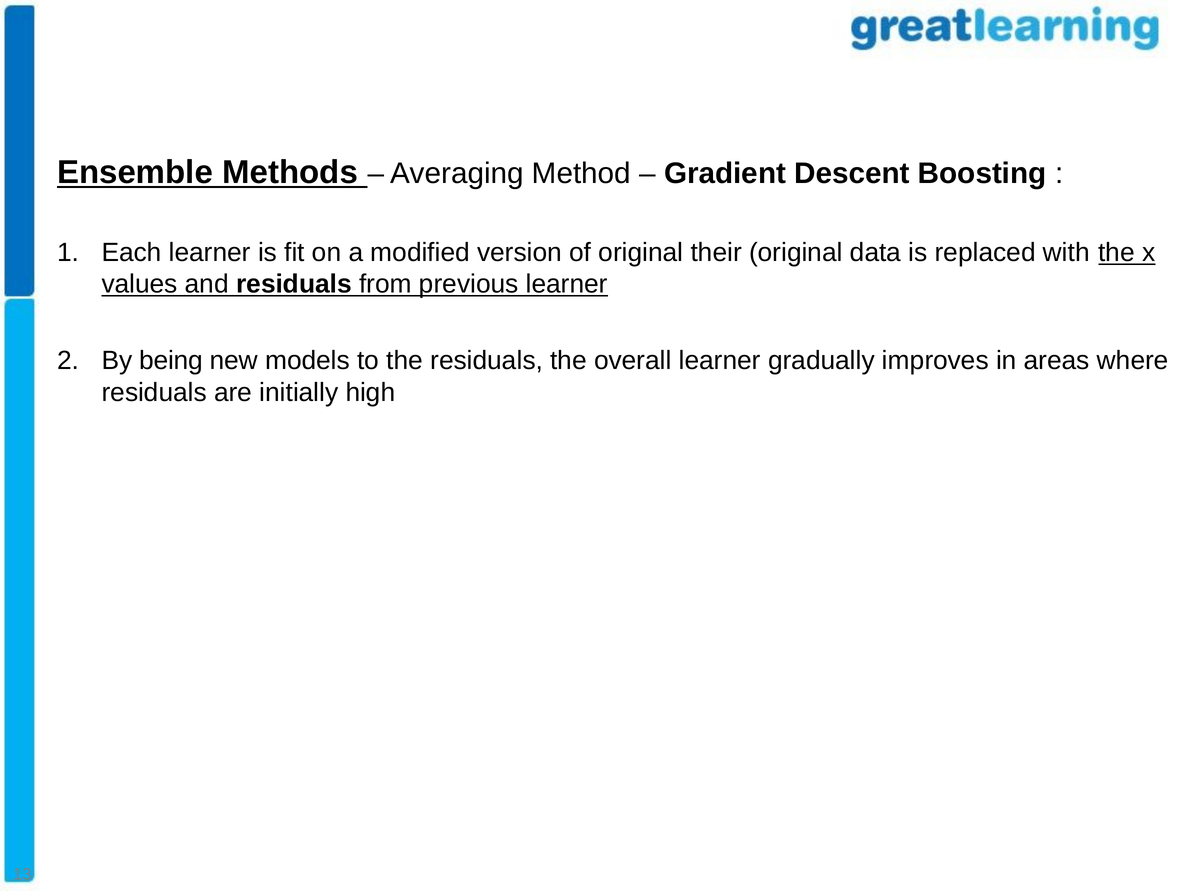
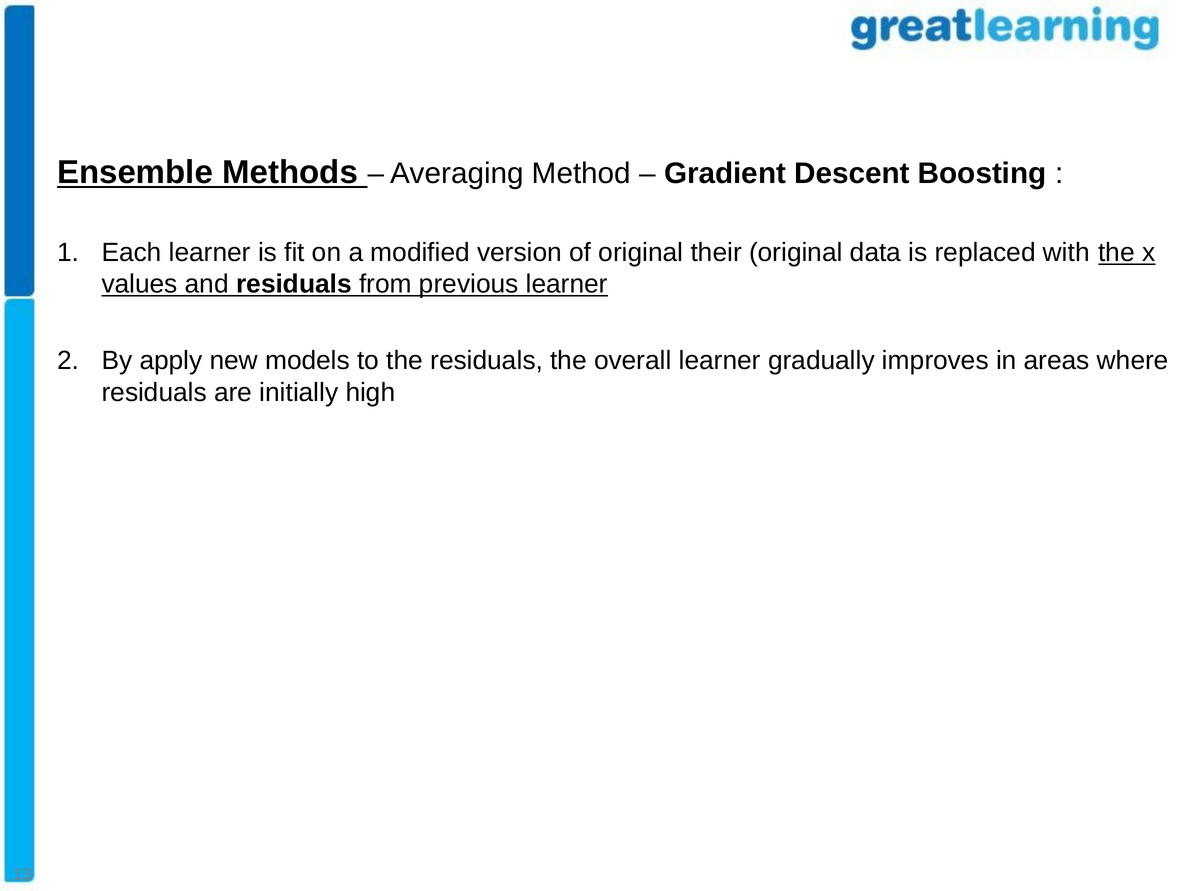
being: being -> apply (171, 361)
